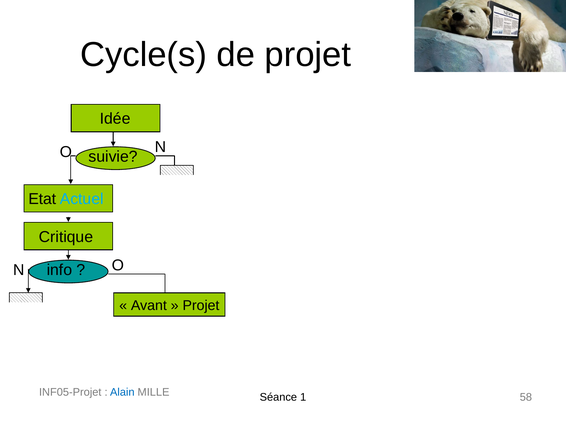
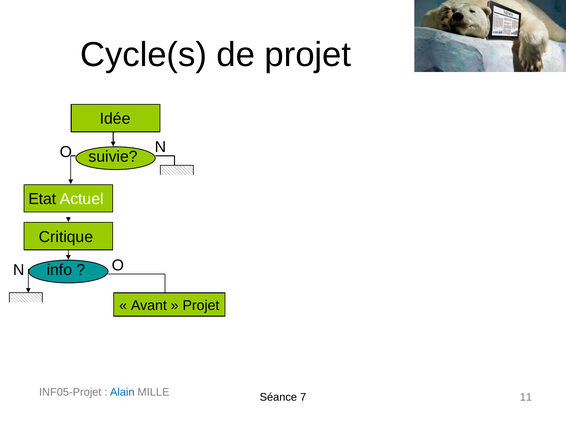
Actuel colour: light blue -> white (82, 199)
58: 58 -> 11 (526, 397)
1: 1 -> 7 (303, 397)
